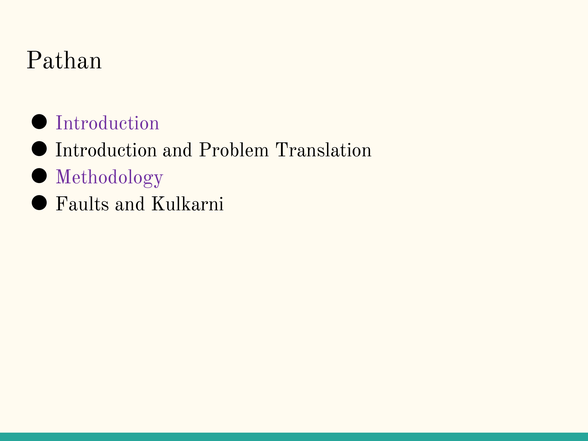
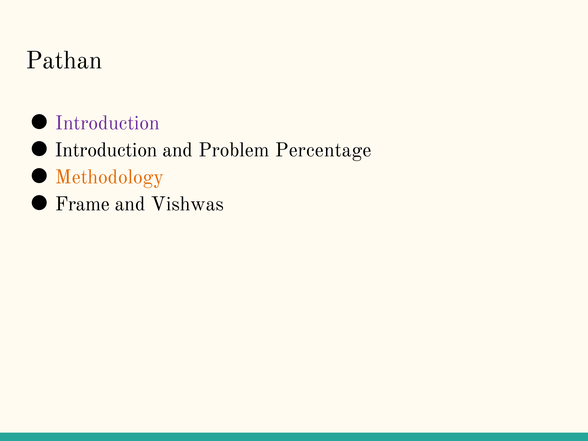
Translation: Translation -> Percentage (323, 150)
Methodology colour: purple -> orange (110, 177)
Faults: Faults -> Frame (82, 204)
Kulkarni: Kulkarni -> Vishwas (187, 204)
